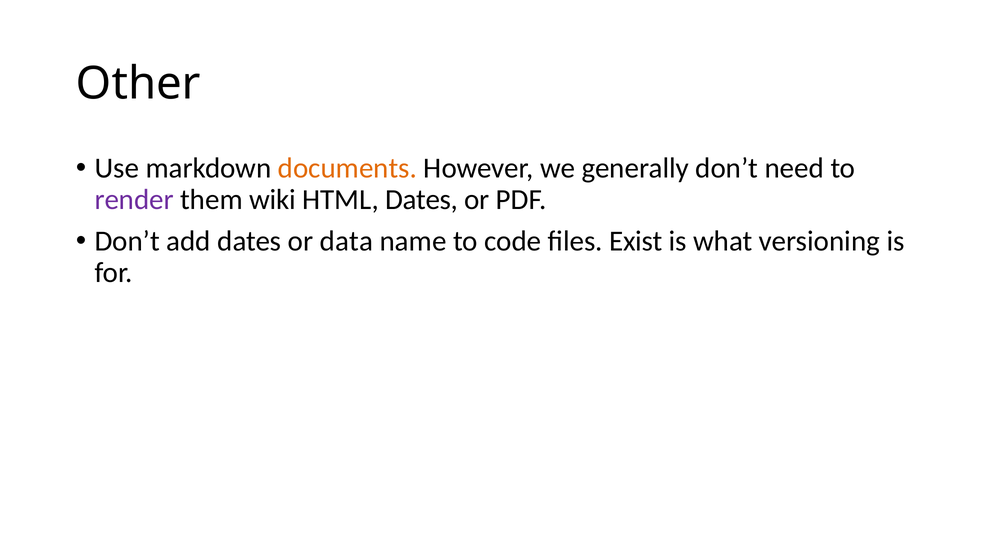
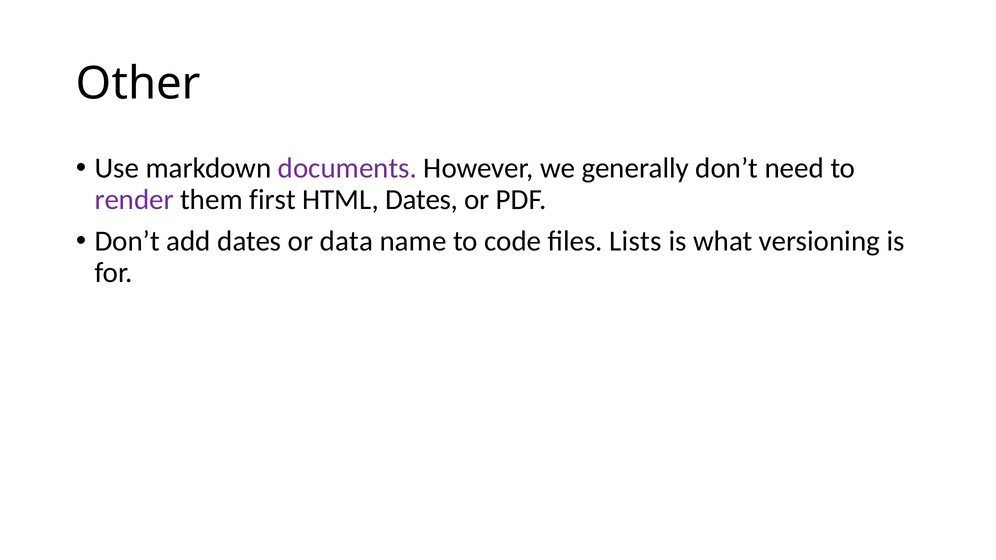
documents colour: orange -> purple (347, 168)
wiki: wiki -> first (273, 200)
Exist: Exist -> Lists (636, 241)
